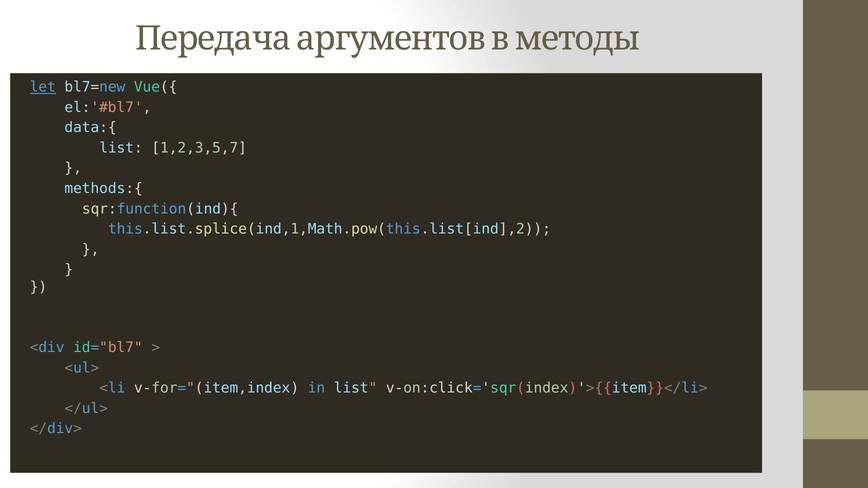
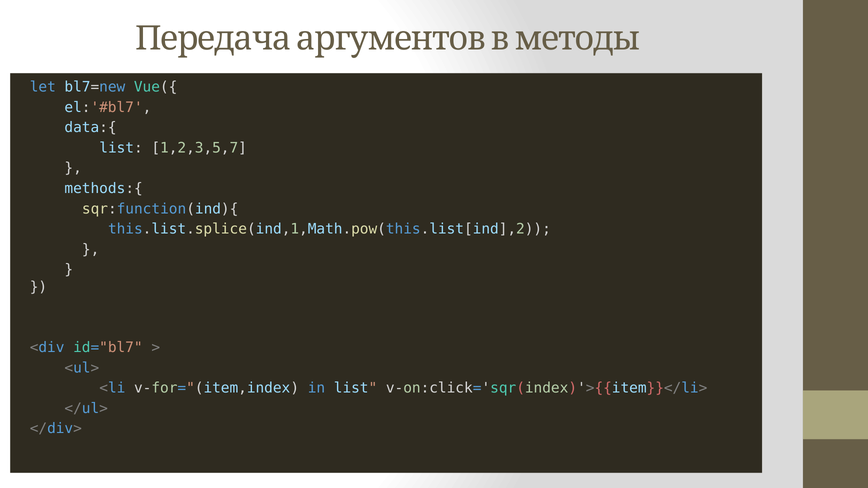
let underline: present -> none (43, 87)
